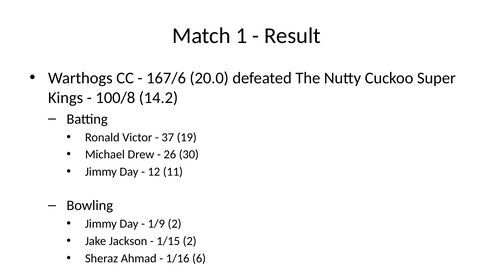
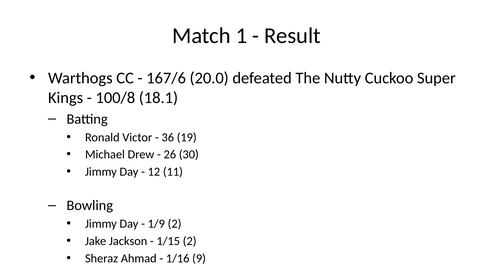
14.2: 14.2 -> 18.1 (158, 98)
37: 37 -> 36 (168, 137)
6: 6 -> 9 (199, 259)
